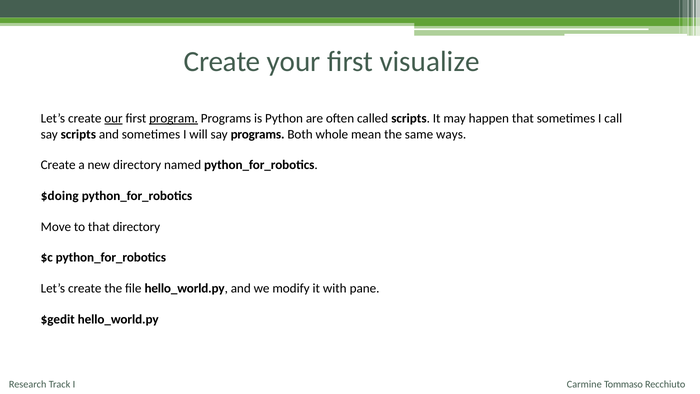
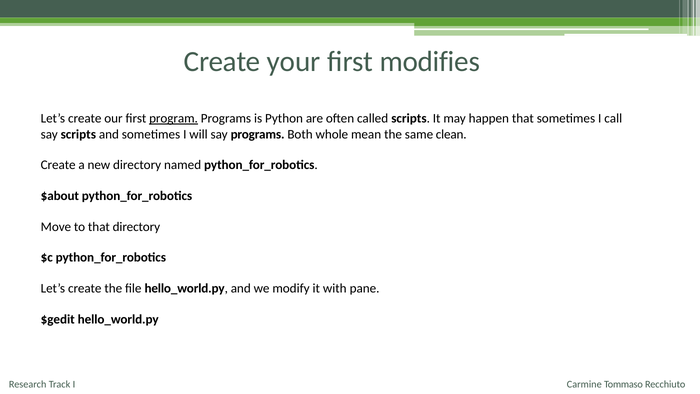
visualize: visualize -> modifies (430, 61)
our underline: present -> none (114, 118)
ways: ways -> clean (451, 134)
$doing: $doing -> $about (60, 196)
